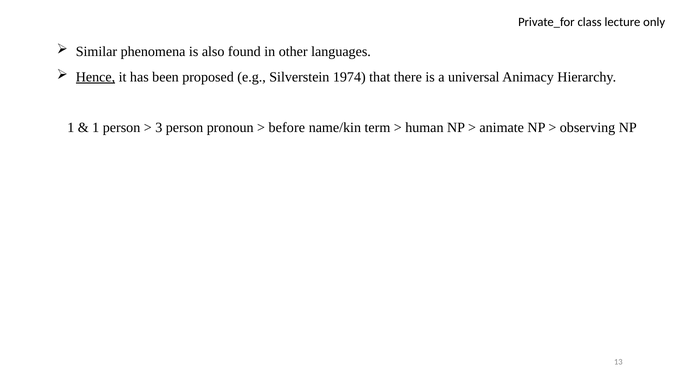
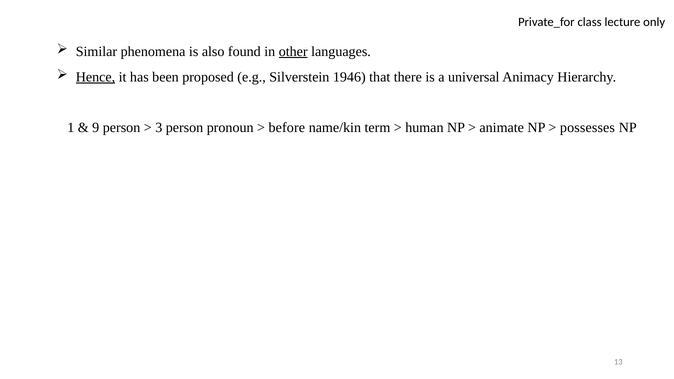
other underline: none -> present (293, 52)
1974: 1974 -> 1946 (349, 77)
1: 1 -> 9 (96, 128)
observing: observing -> possesses (587, 128)
